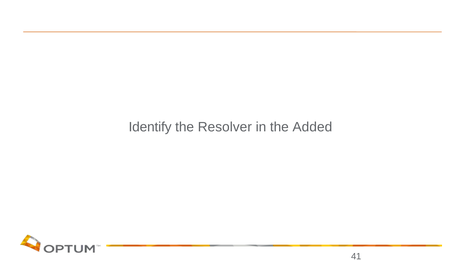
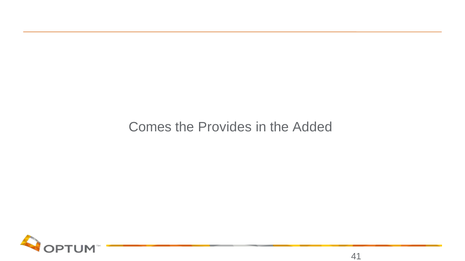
Identify: Identify -> Comes (150, 127)
Resolver: Resolver -> Provides (225, 127)
